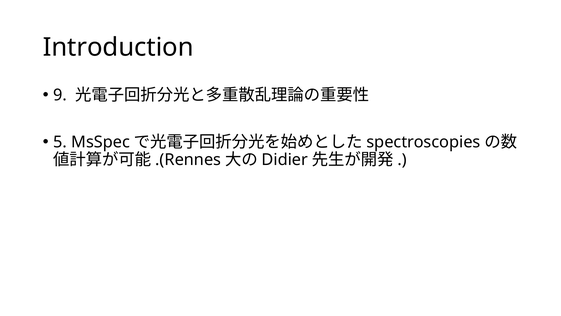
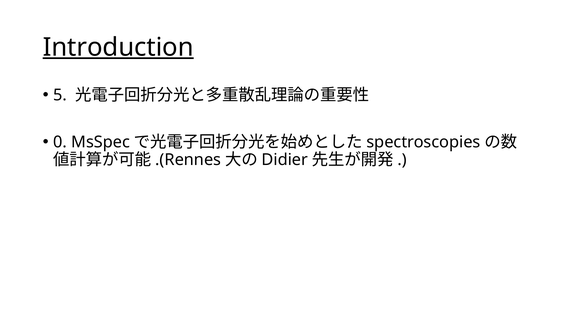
Introduction underline: none -> present (118, 47)
9: 9 -> 5 (60, 95)
5: 5 -> 0 (60, 142)
